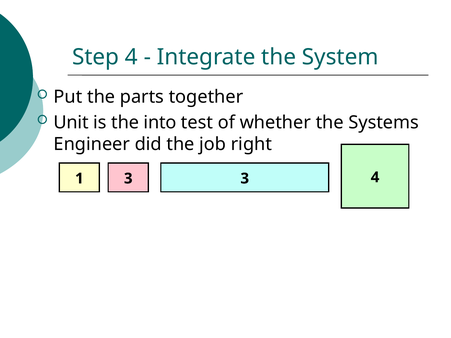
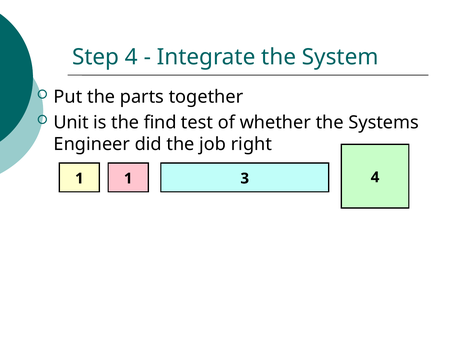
into: into -> find (160, 122)
1 3: 3 -> 1 (128, 179)
